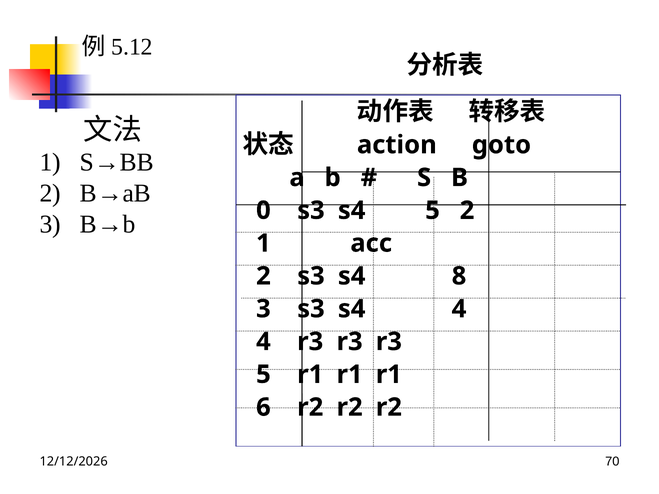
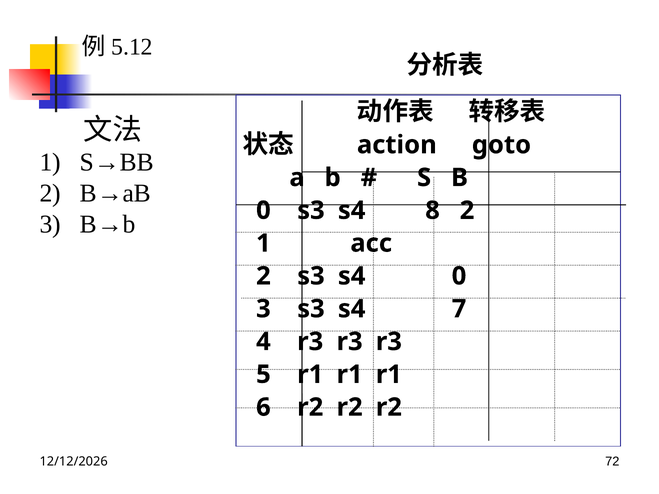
s4 5: 5 -> 8 (433, 211)
s4 8: 8 -> 0 (459, 276)
s4 4: 4 -> 7 (459, 309)
70: 70 -> 72 (612, 462)
